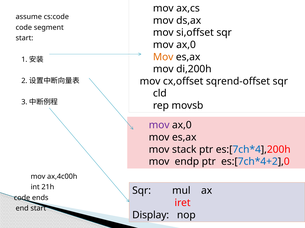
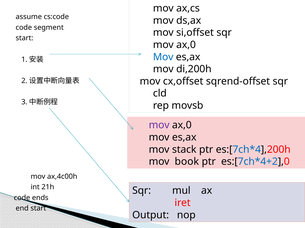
Mov colour: orange -> blue (163, 57)
endp: endp -> book (187, 162)
Display: Display -> Output (151, 216)
